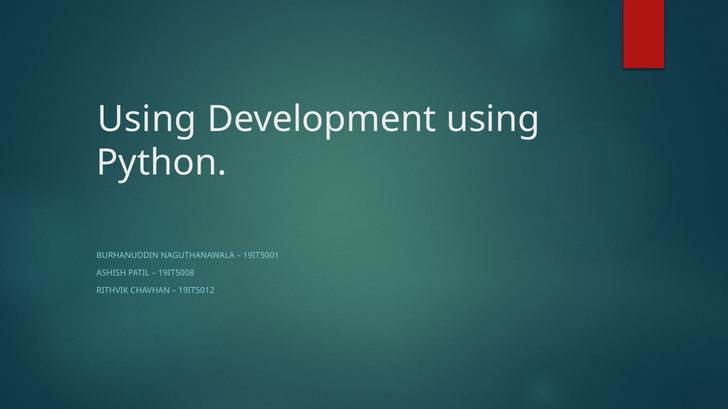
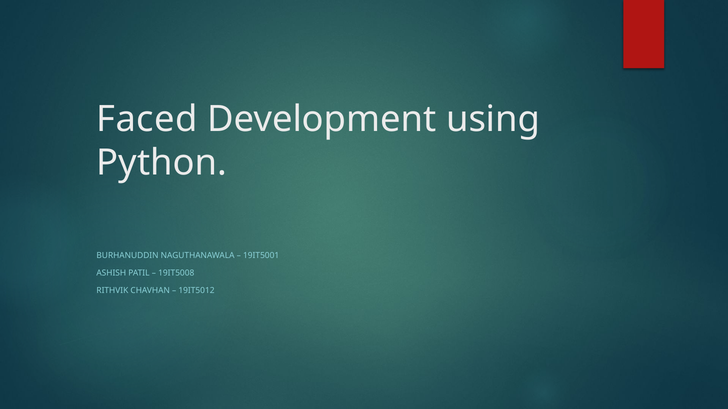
Using: Using -> Faced (147, 119)
